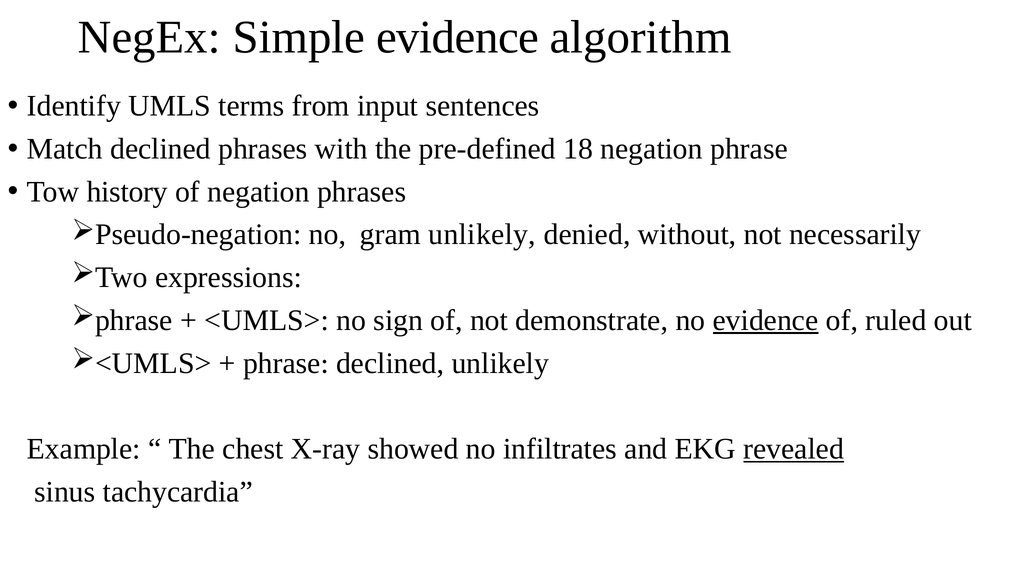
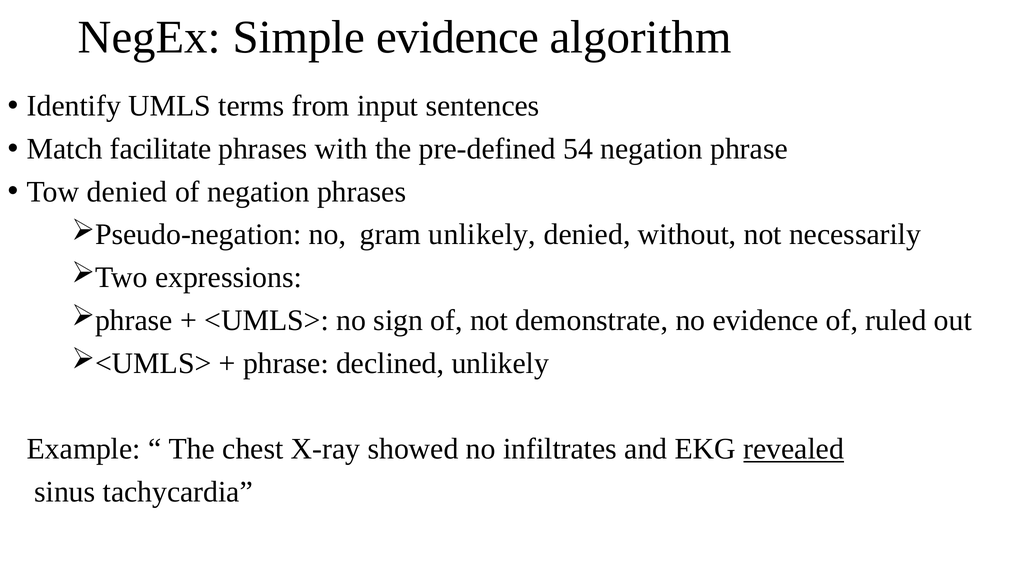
Match declined: declined -> facilitate (161, 149)
18: 18 -> 54 (578, 149)
Tow history: history -> denied (127, 192)
evidence underline: present -> none (766, 320)
